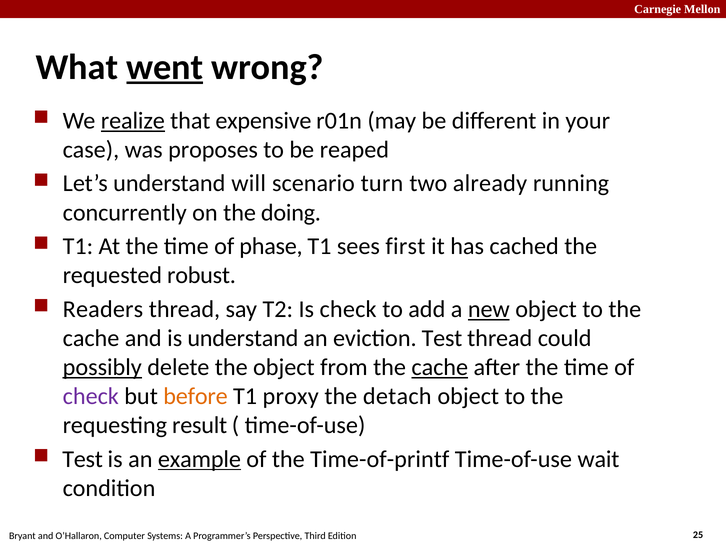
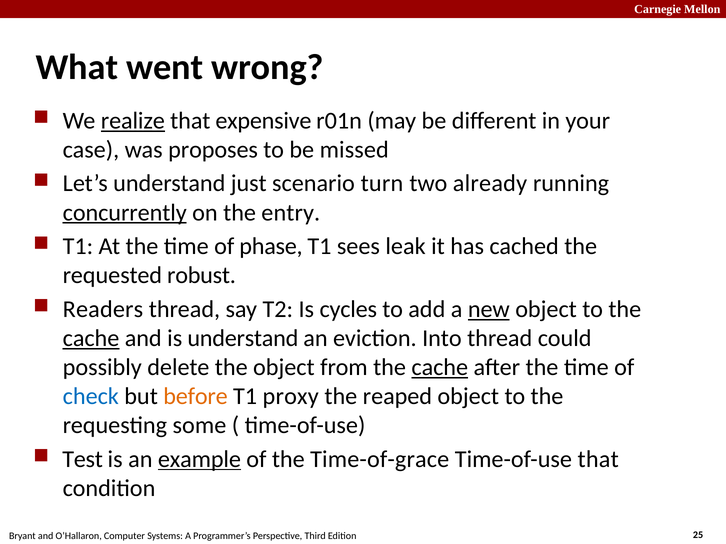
went underline: present -> none (165, 67)
reaped: reaped -> missed (354, 150)
will: will -> just (249, 184)
concurrently underline: none -> present (125, 213)
doing: doing -> entry (291, 213)
first: first -> leak (406, 247)
Is check: check -> cycles (348, 310)
cache underline: none -> present (91, 339)
eviction Test: Test -> Into (442, 339)
possibly underline: present -> none (102, 368)
check colour: purple -> blue (91, 397)
detach: detach -> reaped (397, 397)
result: result -> some (199, 426)
Time-of-printf: Time-of-printf -> Time-of-grace (380, 460)
Time-of-use wait: wait -> that (598, 460)
